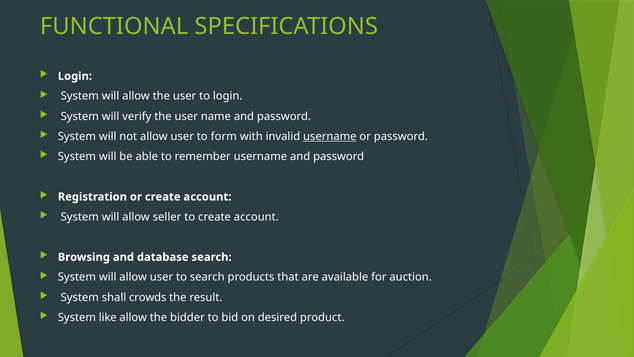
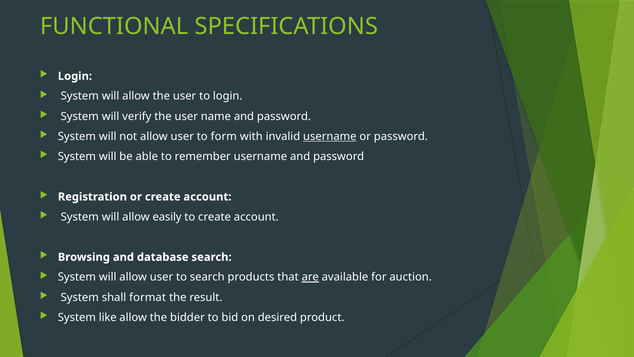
seller: seller -> easily (167, 217)
are underline: none -> present (310, 277)
crowds: crowds -> format (148, 297)
